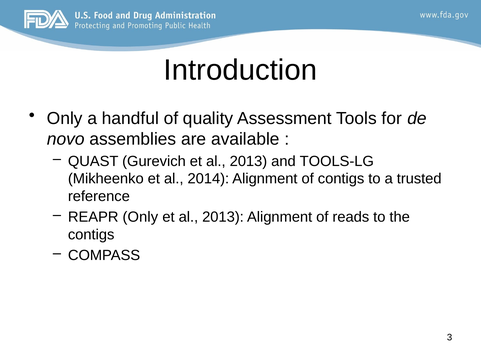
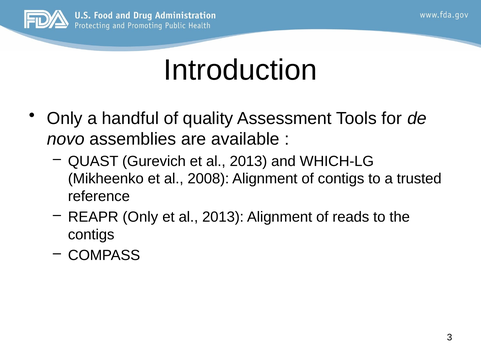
TOOLS-LG: TOOLS-LG -> WHICH-LG (337, 161)
2014: 2014 -> 2008 (208, 179)
